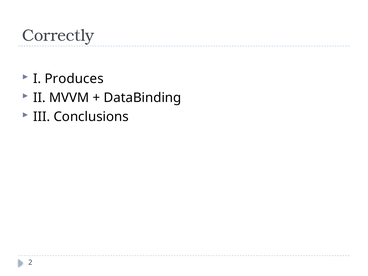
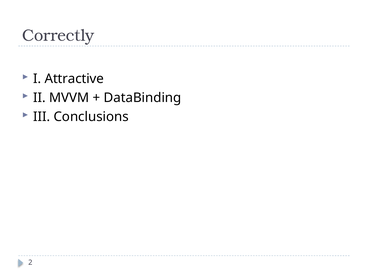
Produces: Produces -> Attractive (74, 79)
